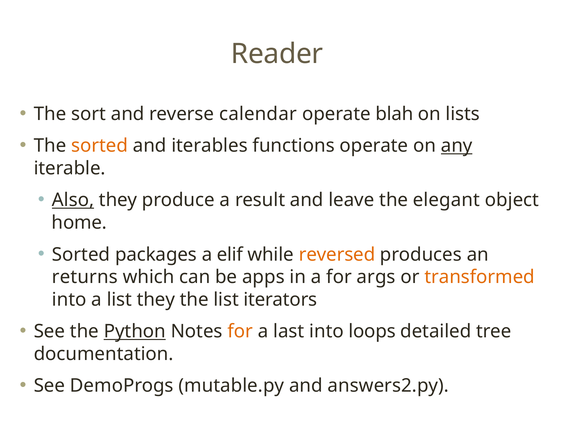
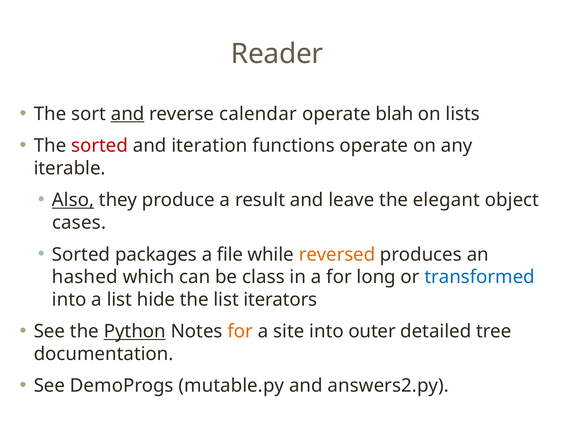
and underline: none -> present (128, 114)
sorted colour: orange -> red (100, 146)
iterables: iterables -> iteration (209, 146)
any underline: present -> none (457, 146)
home: home -> cases (79, 222)
elif: elif -> file (230, 254)
returns: returns -> hashed (85, 277)
apps: apps -> class (263, 277)
args: args -> long (376, 277)
transformed colour: orange -> blue (480, 277)
list they: they -> hide (156, 299)
last: last -> site (289, 331)
loops: loops -> outer (372, 331)
